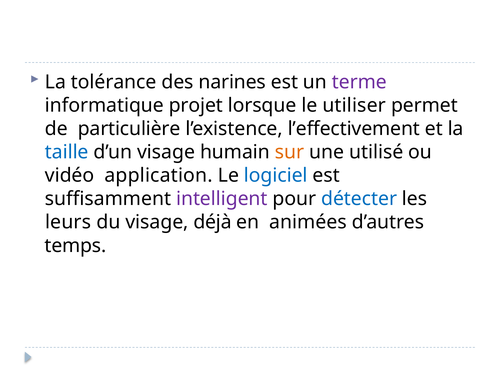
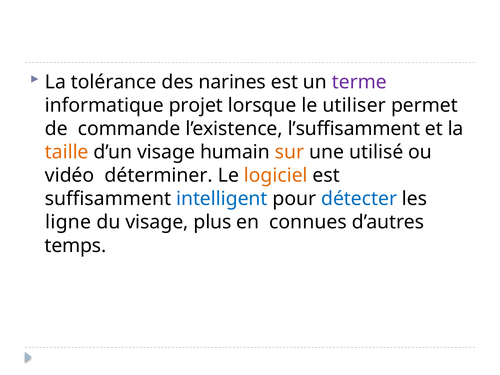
particulière: particulière -> commande (129, 129)
l’effectivement: l’effectivement -> l’suffisamment (354, 129)
taille colour: blue -> orange (67, 152)
application: application -> déterminer (159, 176)
logiciel colour: blue -> orange (276, 176)
intelligent colour: purple -> blue (222, 199)
leurs: leurs -> ligne (68, 222)
déjà: déjà -> plus (212, 222)
animées: animées -> connues (308, 222)
